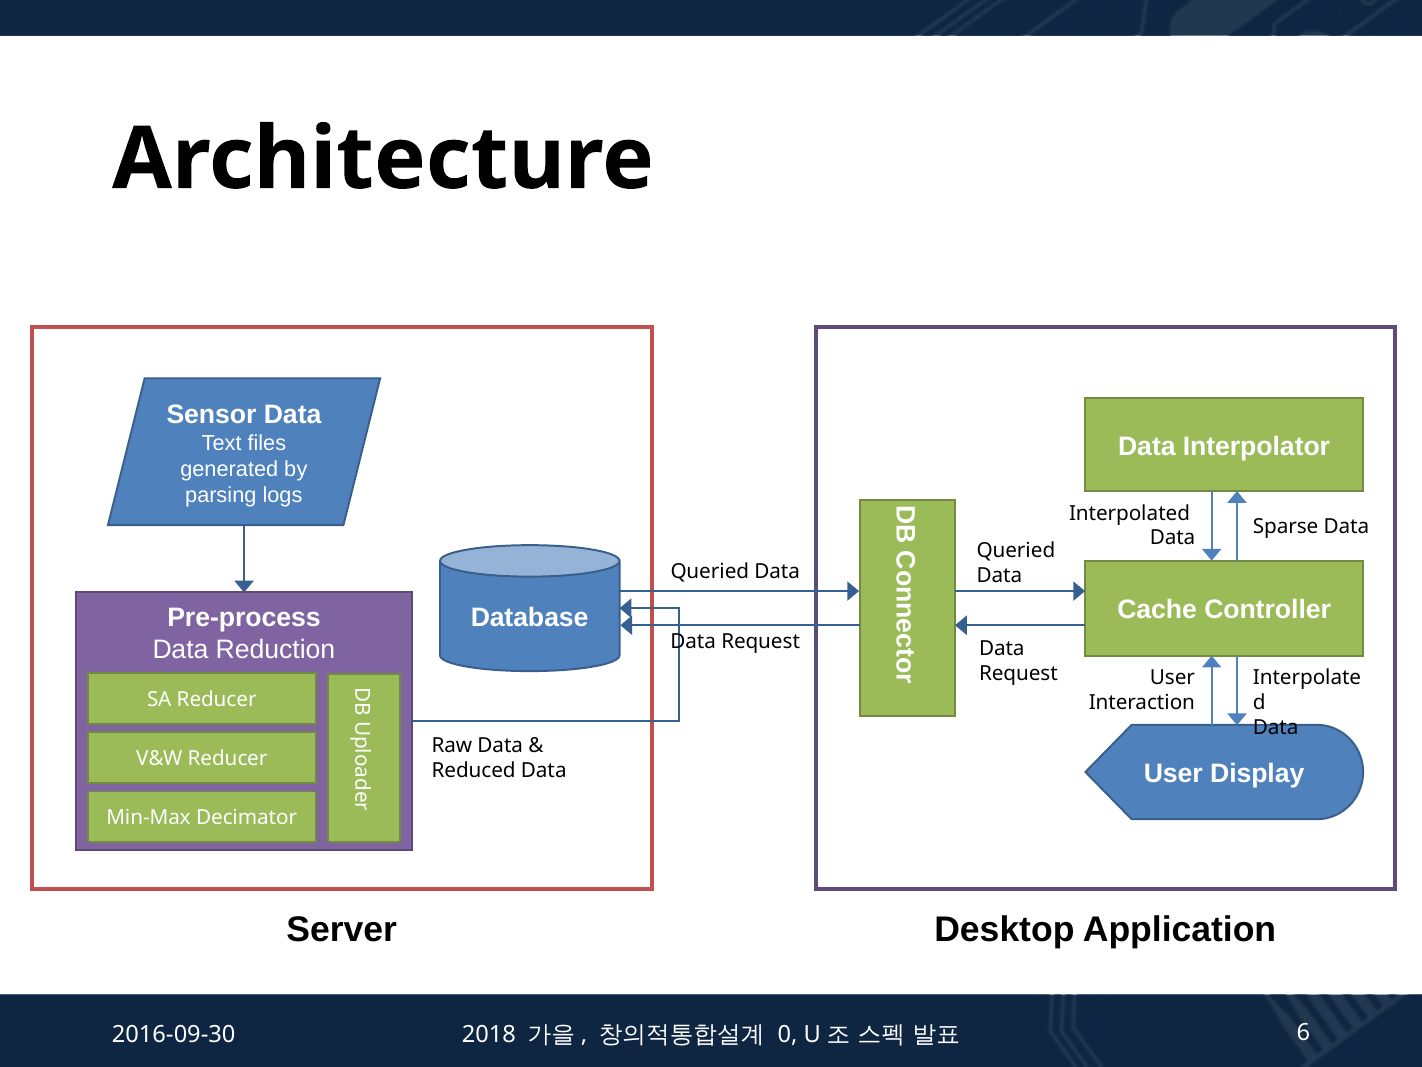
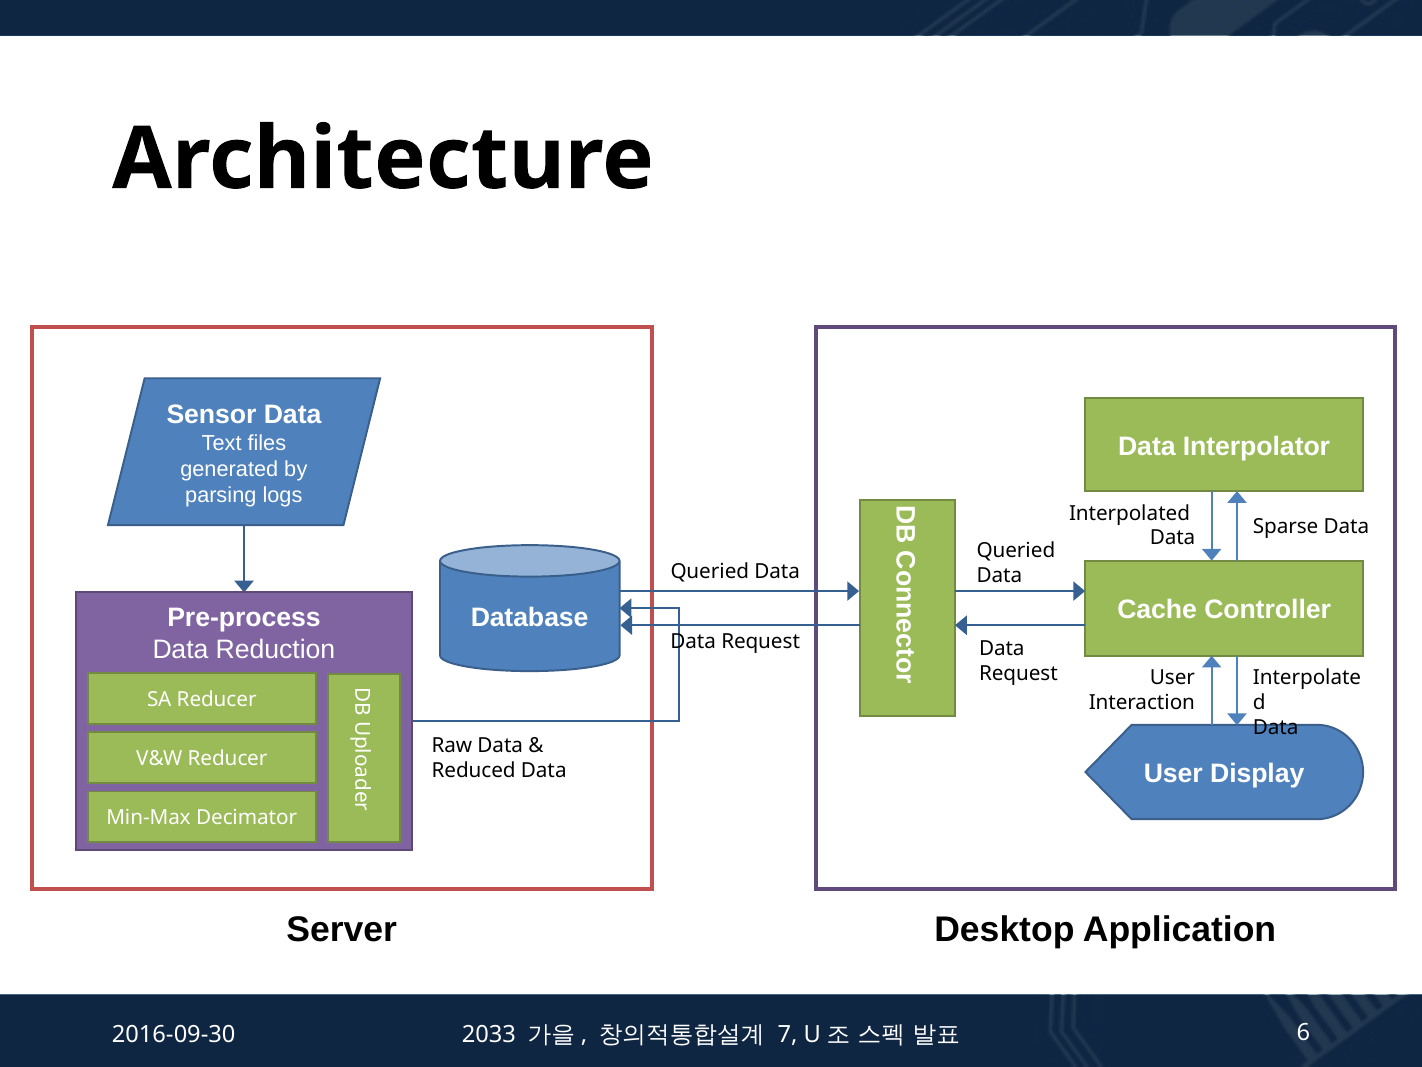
2018: 2018 -> 2033 (489, 1034)
0: 0 -> 7 (788, 1034)
